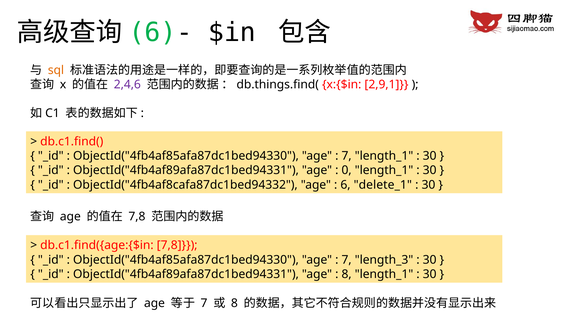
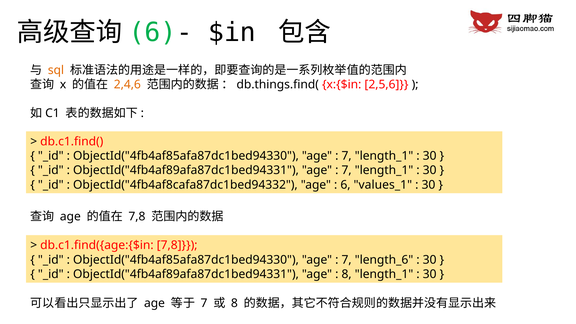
2,4,6 colour: purple -> orange (127, 84)
2,9,1: 2,9,1 -> 2,5,6 (387, 84)
0: 0 -> 7 (347, 170)
delete_1: delete_1 -> values_1 (383, 185)
length_3: length_3 -> length_6 (384, 260)
